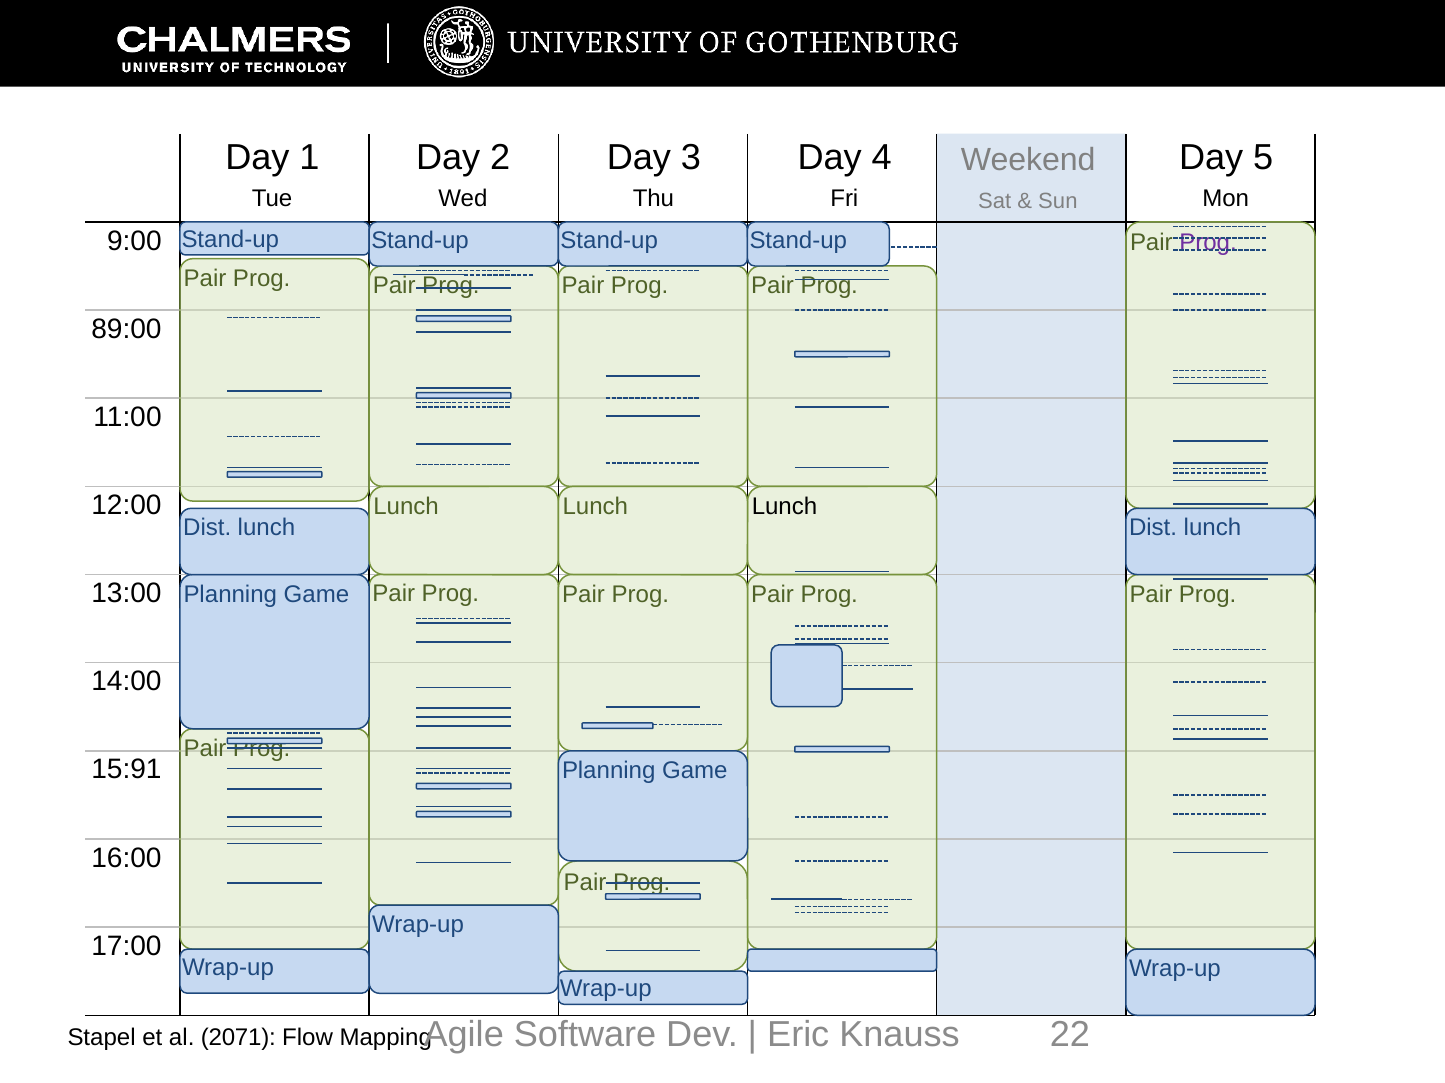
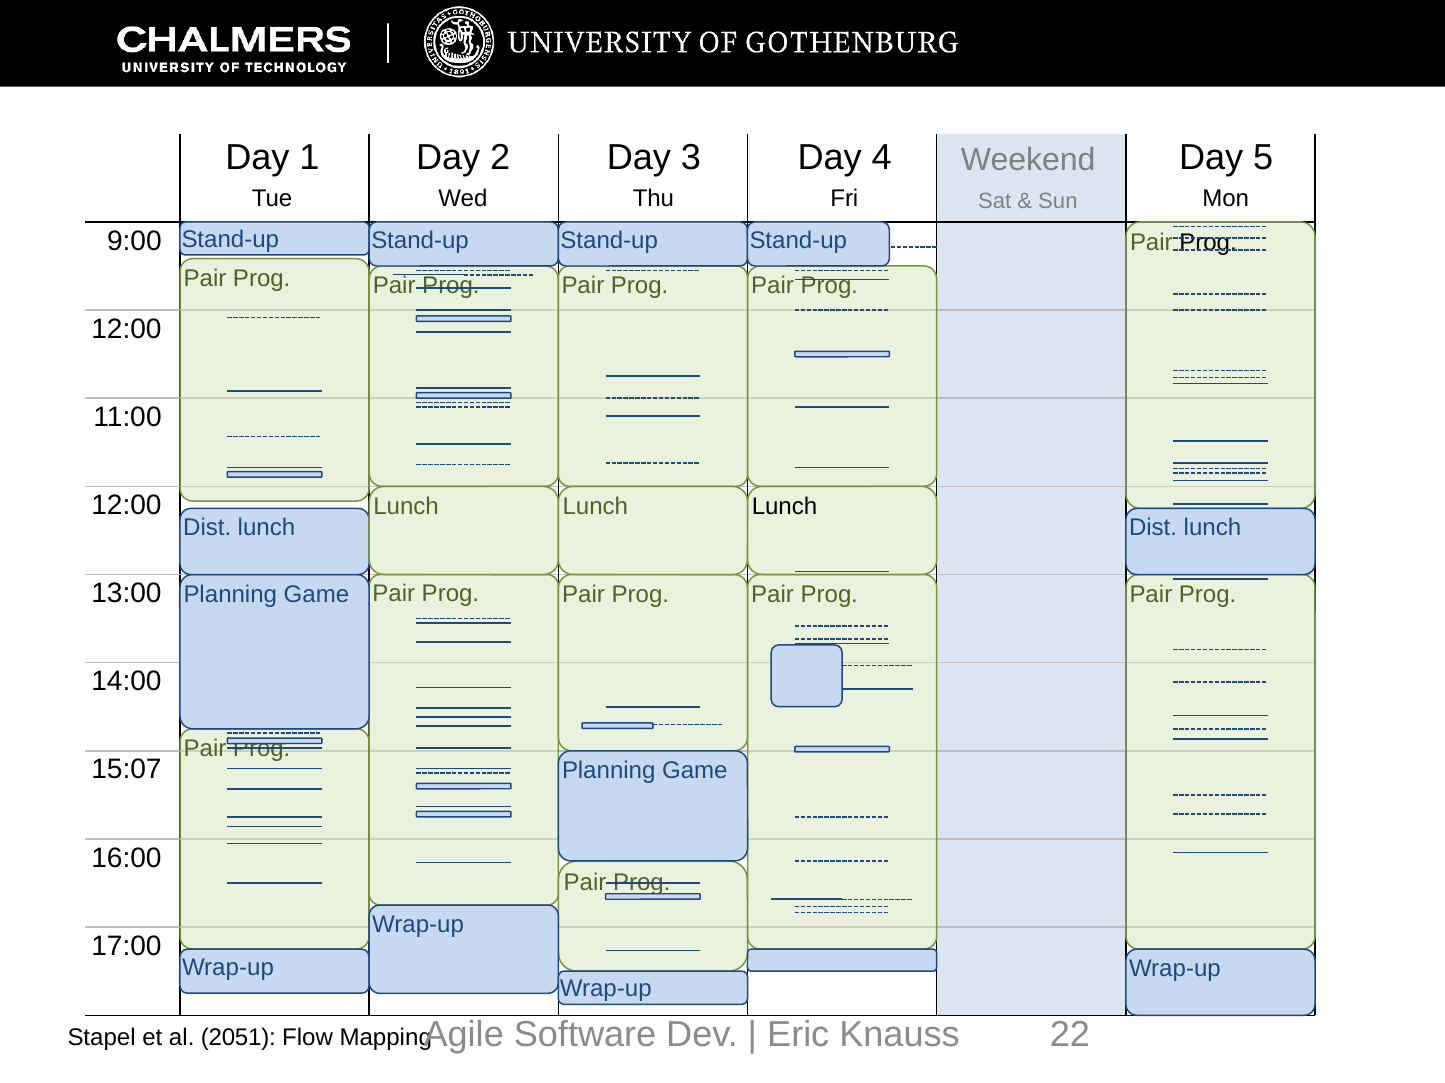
Prog colour: purple -> black (1208, 242)
89:00: 89:00 -> 12:00 (126, 329)
15:91: 15:91 -> 15:07 (126, 770)
2071: 2071 -> 2051 (238, 1038)
